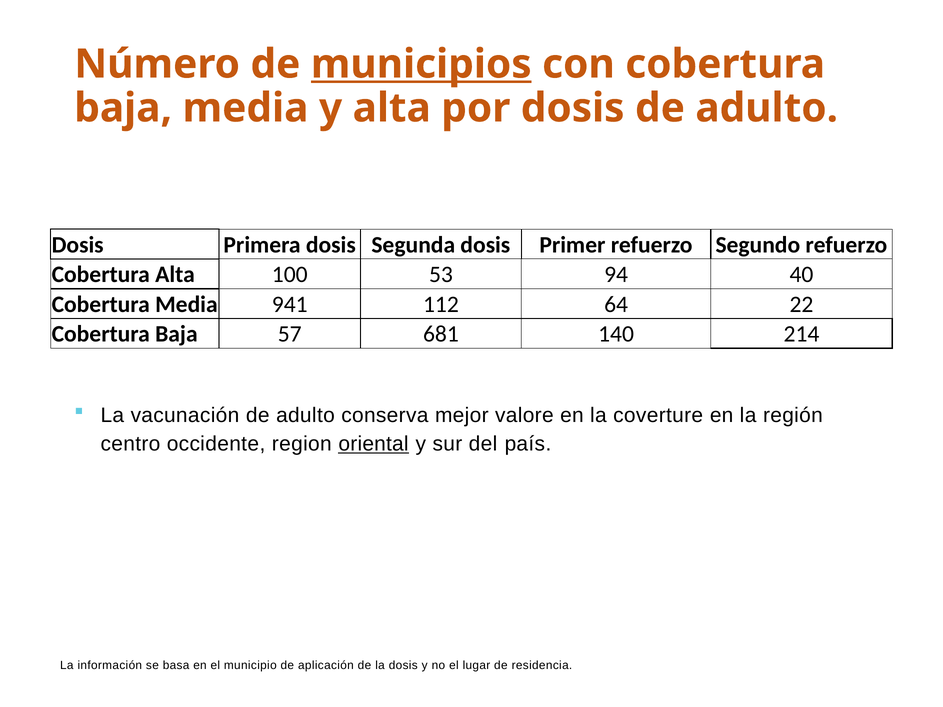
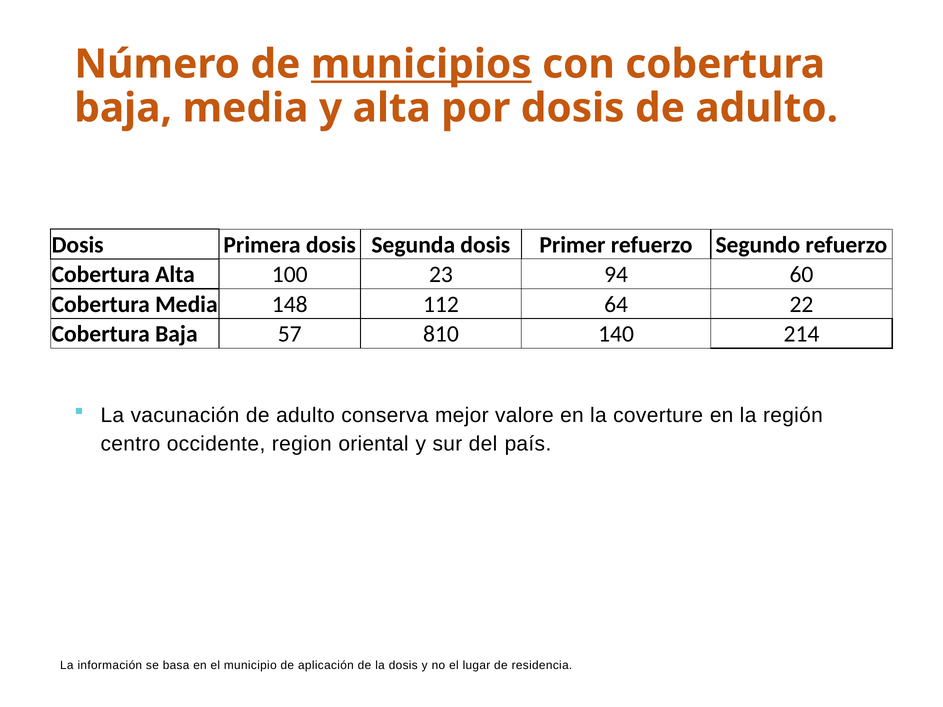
53: 53 -> 23 (441, 275)
40: 40 -> 60 (801, 275)
941: 941 -> 148 (290, 304)
681: 681 -> 810 (441, 334)
oriental underline: present -> none (374, 444)
